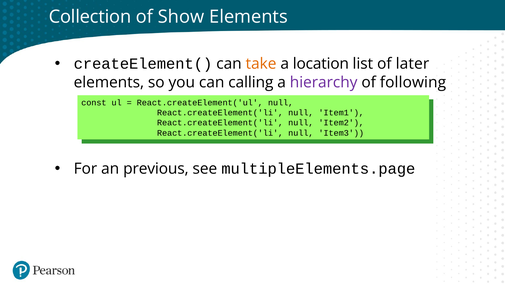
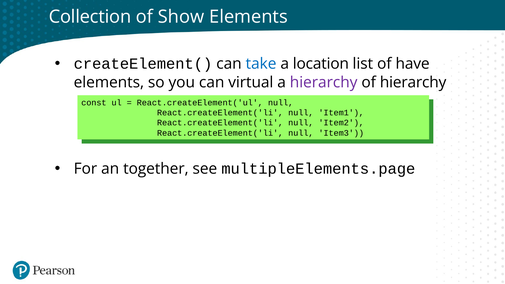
take colour: orange -> blue (261, 64)
later: later -> have (413, 64)
calling: calling -> virtual (251, 82)
of following: following -> hierarchy (413, 82)
previous: previous -> together (156, 169)
